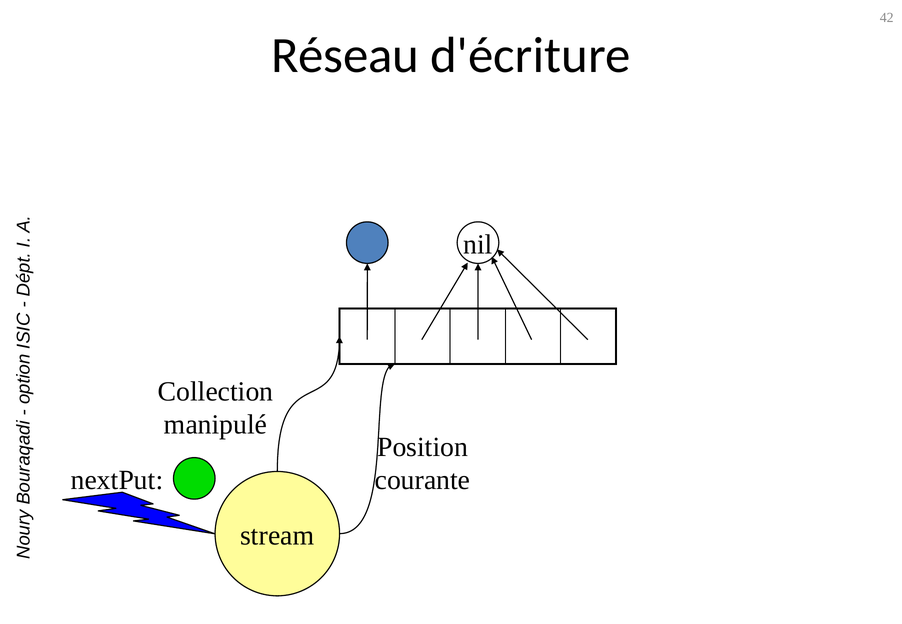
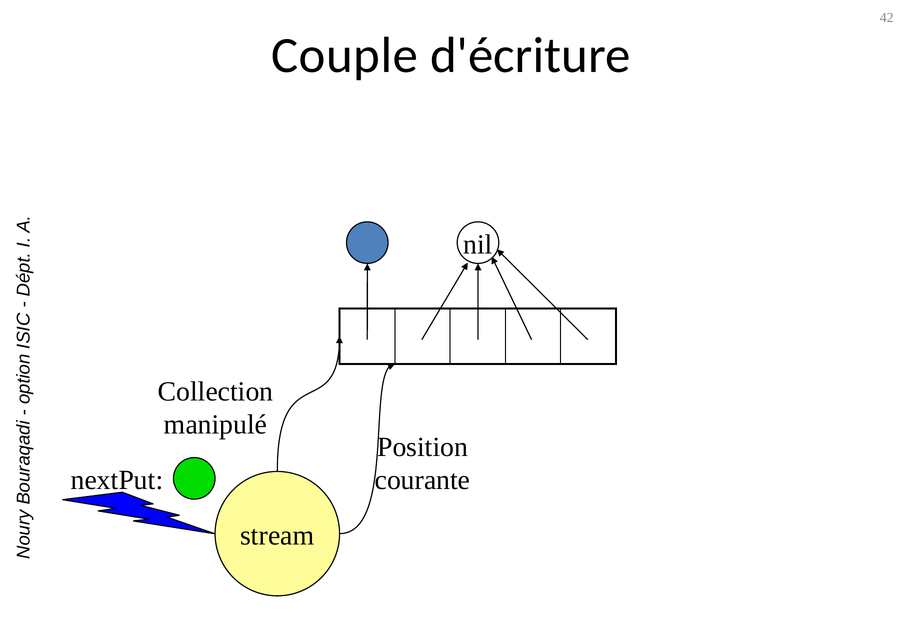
Réseau: Réseau -> Couple (345, 56)
